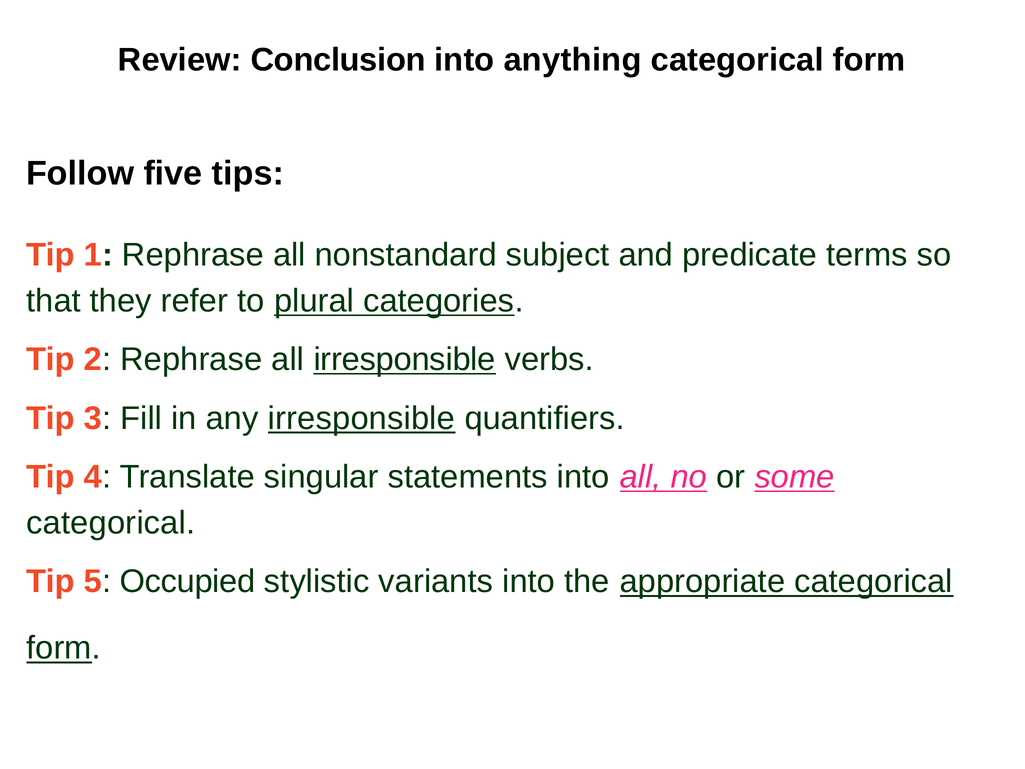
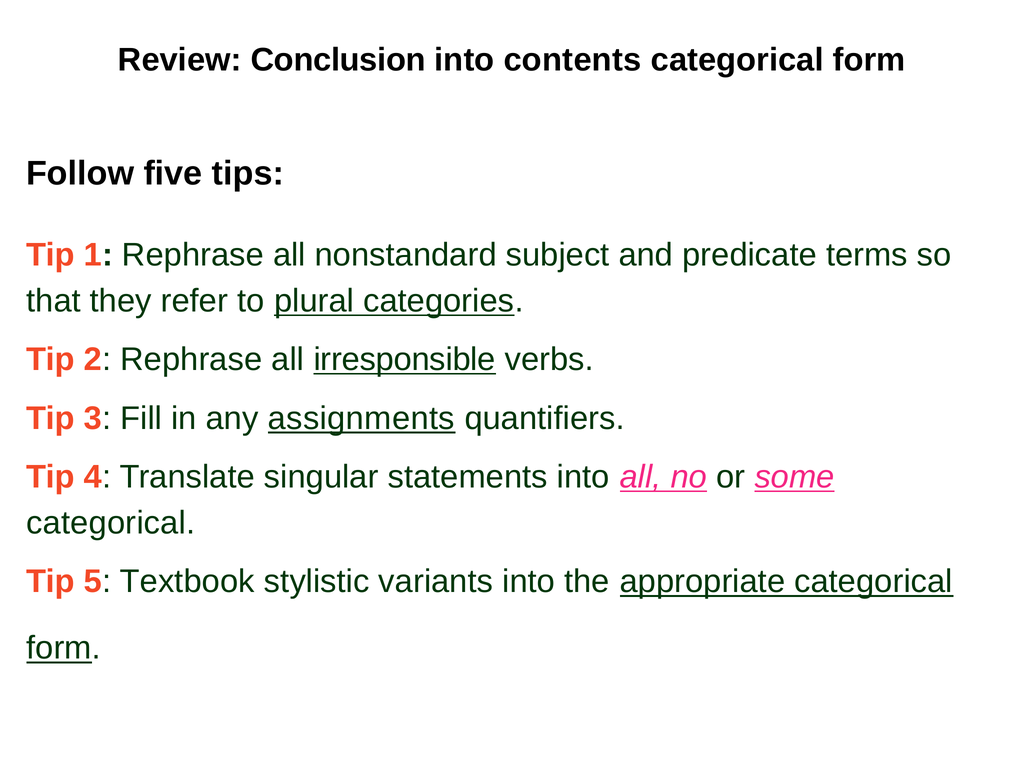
anything: anything -> contents (573, 60)
any irresponsible: irresponsible -> assignments (361, 418)
Occupied: Occupied -> Textbook (187, 581)
